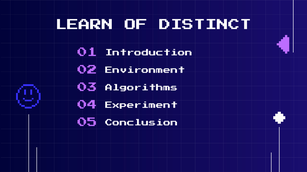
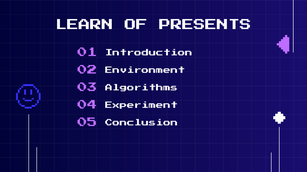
DISTINCT: DISTINCT -> PRESENTS (205, 27)
